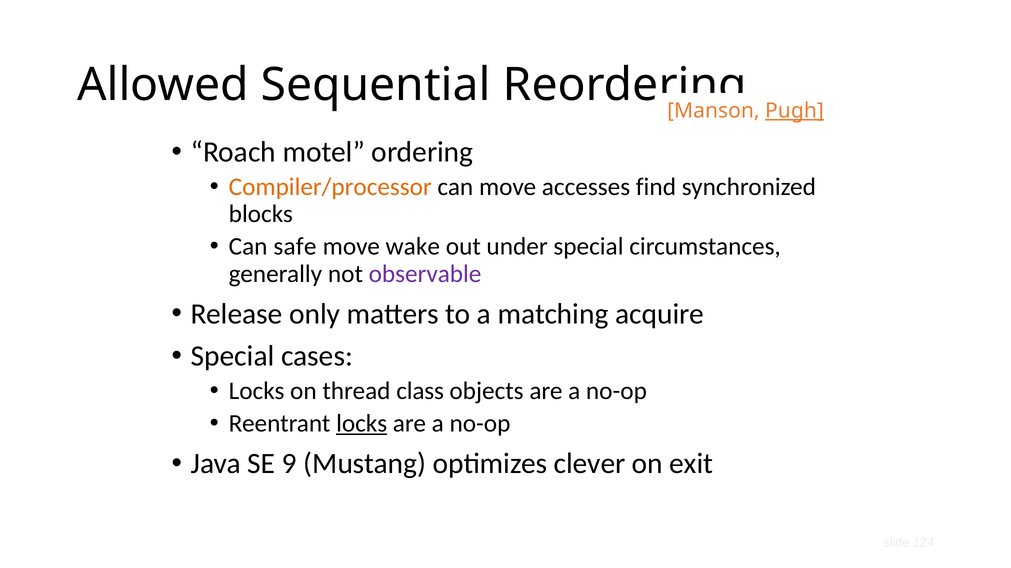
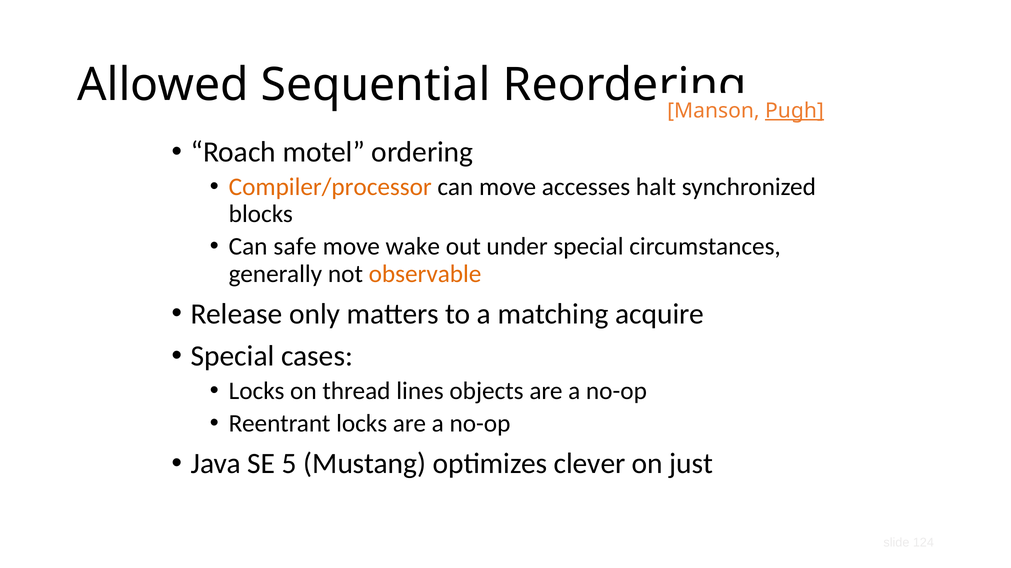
find: find -> halt (656, 187)
observable colour: purple -> orange (425, 274)
class: class -> lines (420, 392)
locks underline: present -> none (362, 424)
9: 9 -> 5 (289, 464)
exit: exit -> just (691, 464)
